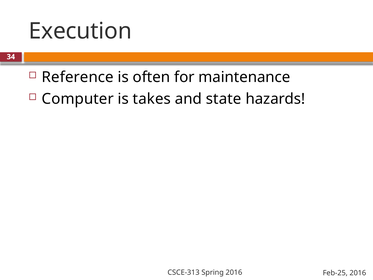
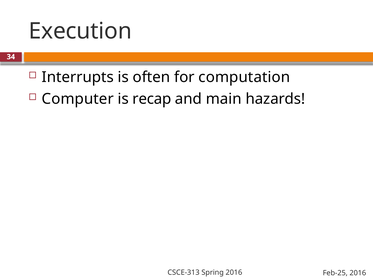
Reference: Reference -> Interrupts (78, 77)
maintenance: maintenance -> computation (244, 77)
takes: takes -> recap (152, 99)
state: state -> main (224, 99)
